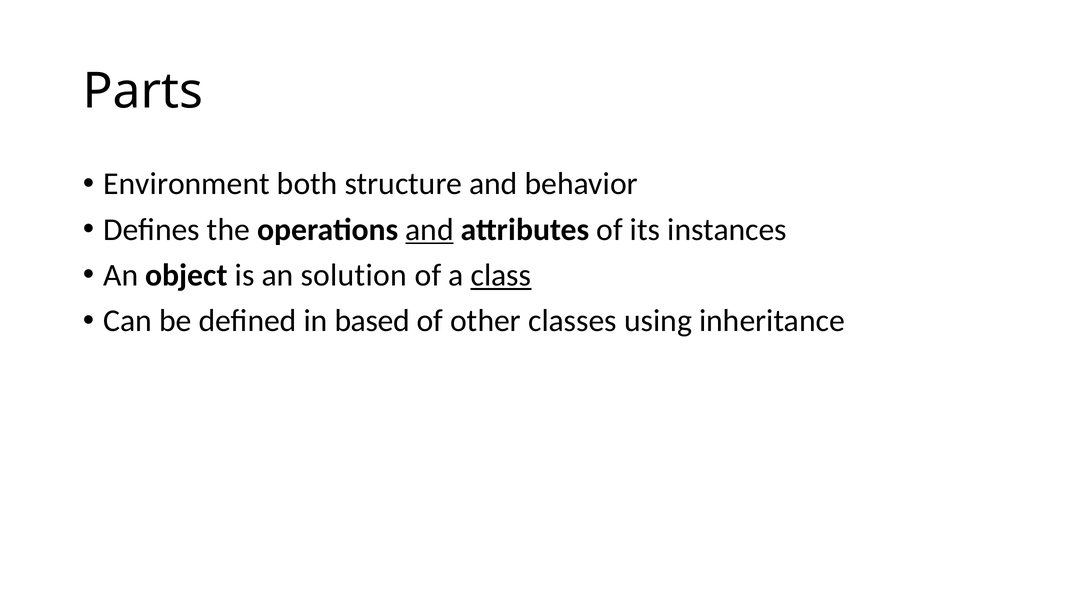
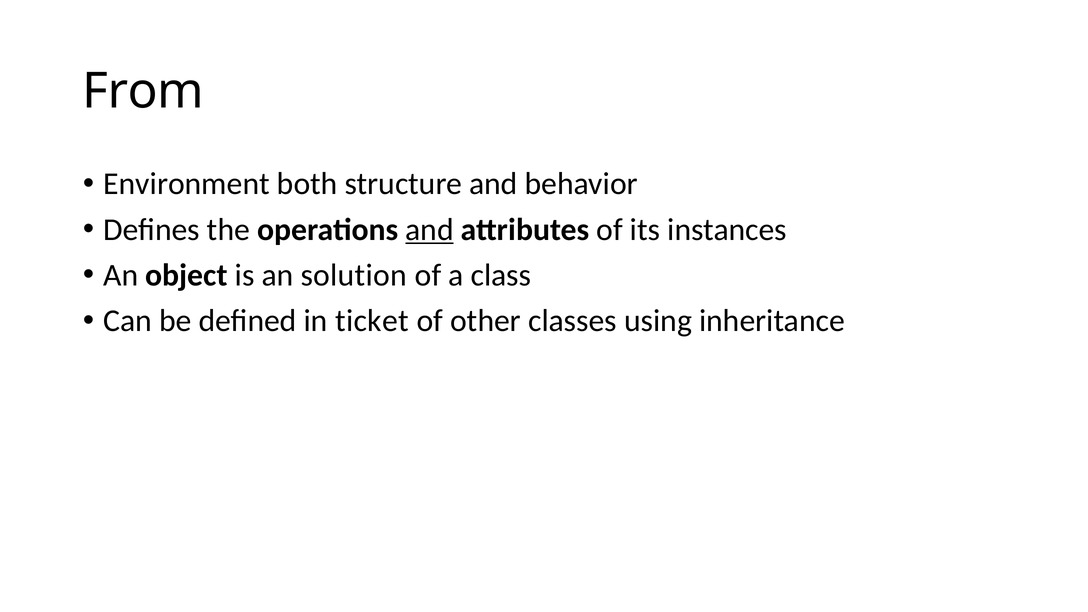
Parts: Parts -> From (143, 91)
class underline: present -> none (501, 275)
based: based -> ticket (372, 321)
